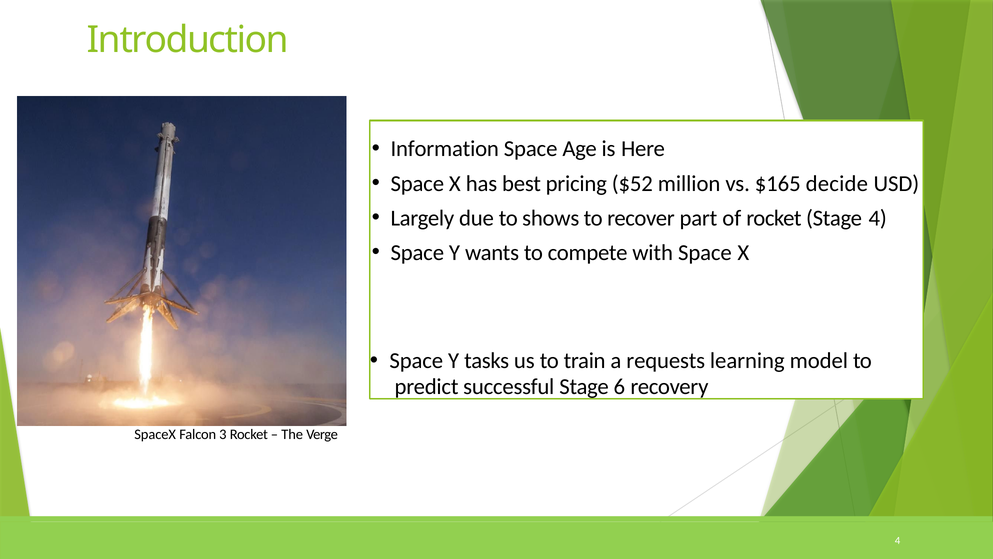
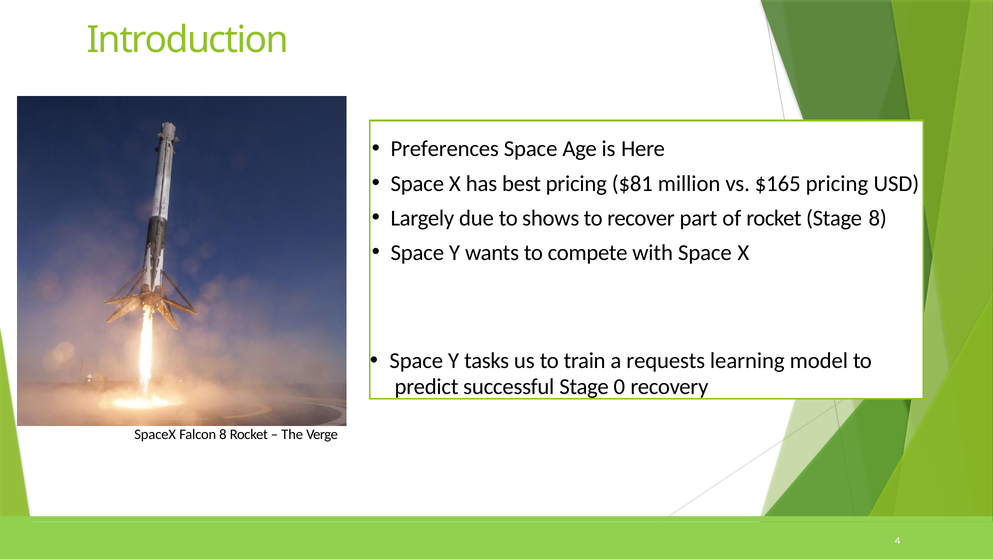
Information: Information -> Preferences (445, 149)
$52: $52 -> $81 (632, 183)
$165 decide: decide -> pricing (837, 183)
Stage 4: 4 -> 8 (878, 218)
6: 6 -> 0 (619, 386)
Falcon 3: 3 -> 8 (223, 434)
